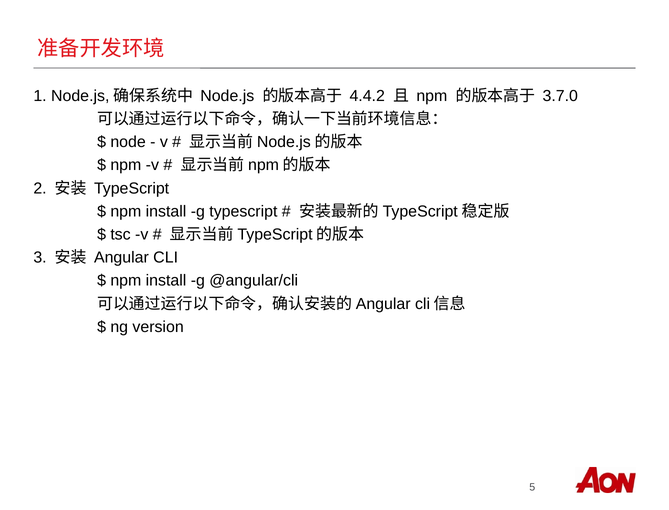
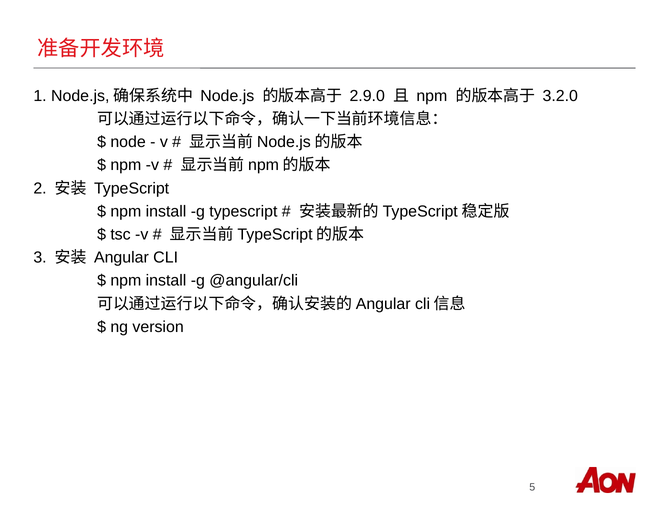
4.4.2: 4.4.2 -> 2.9.0 (367, 96)
3.7.0: 3.7.0 -> 3.2.0 (560, 96)
